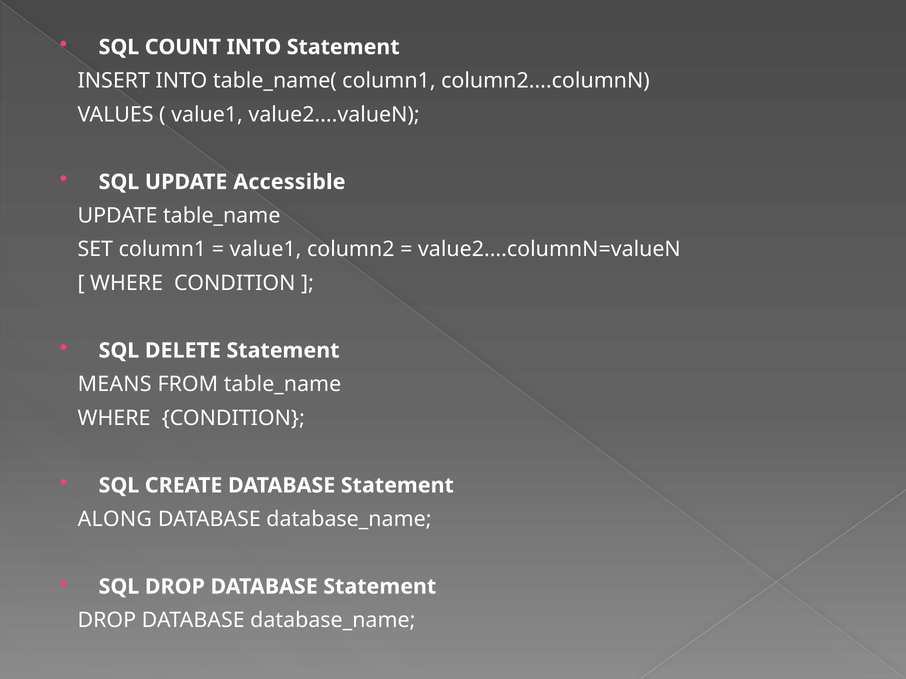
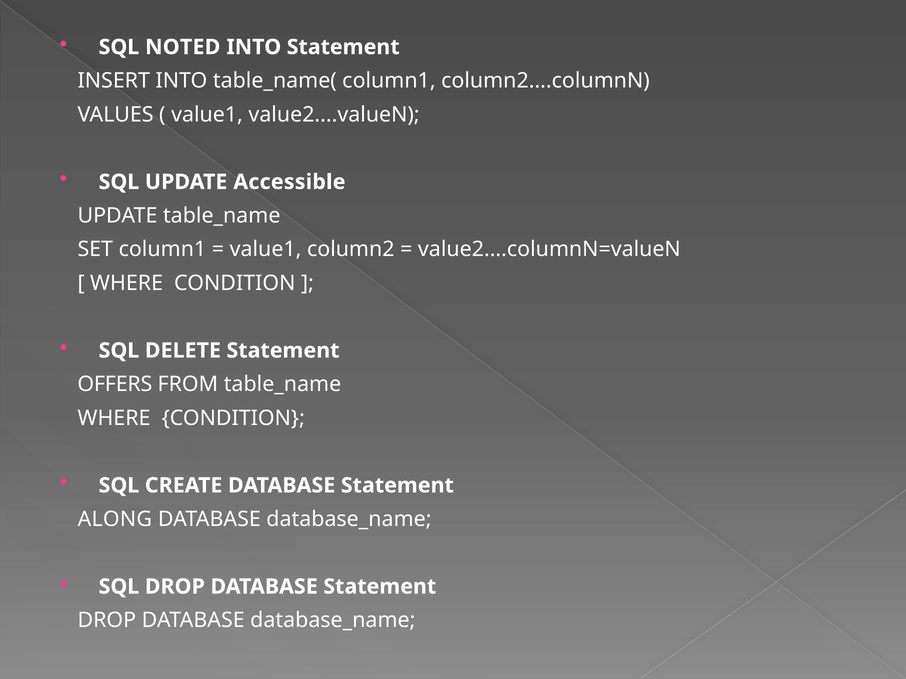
COUNT: COUNT -> NOTED (183, 47)
MEANS: MEANS -> OFFERS (115, 385)
